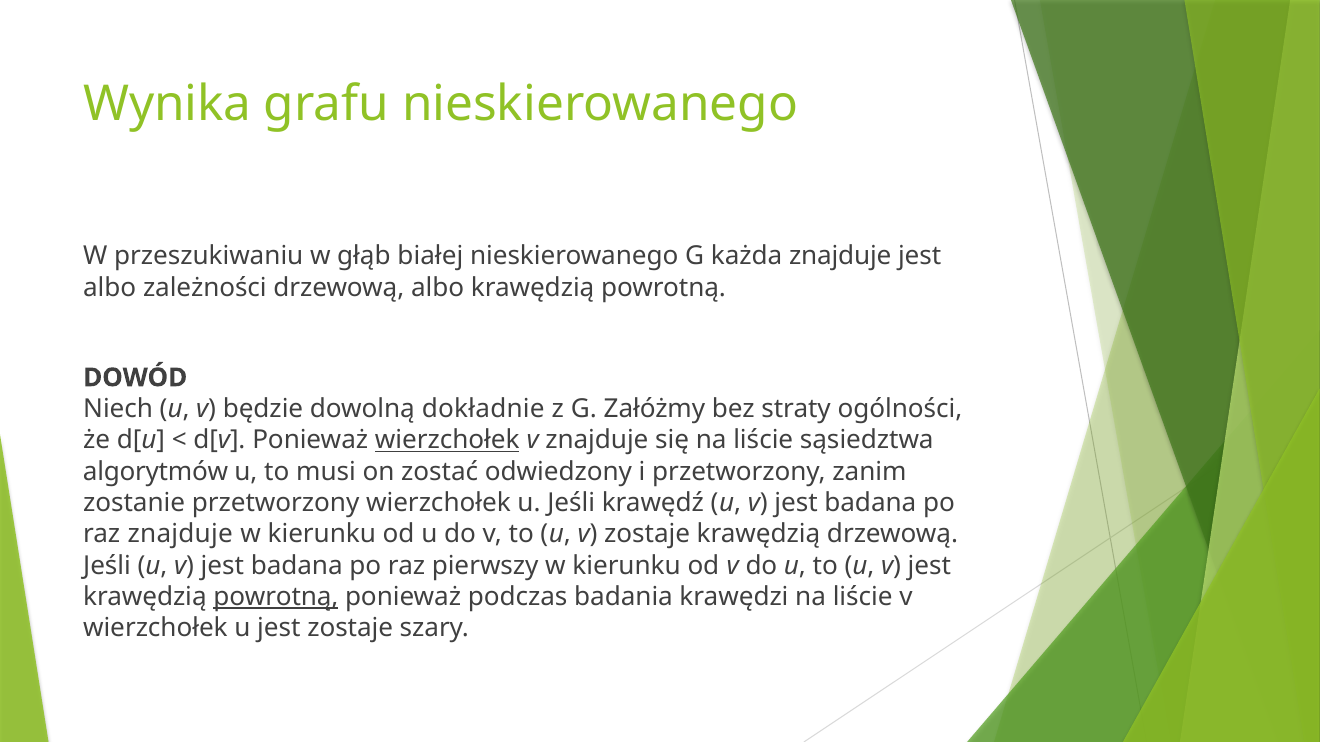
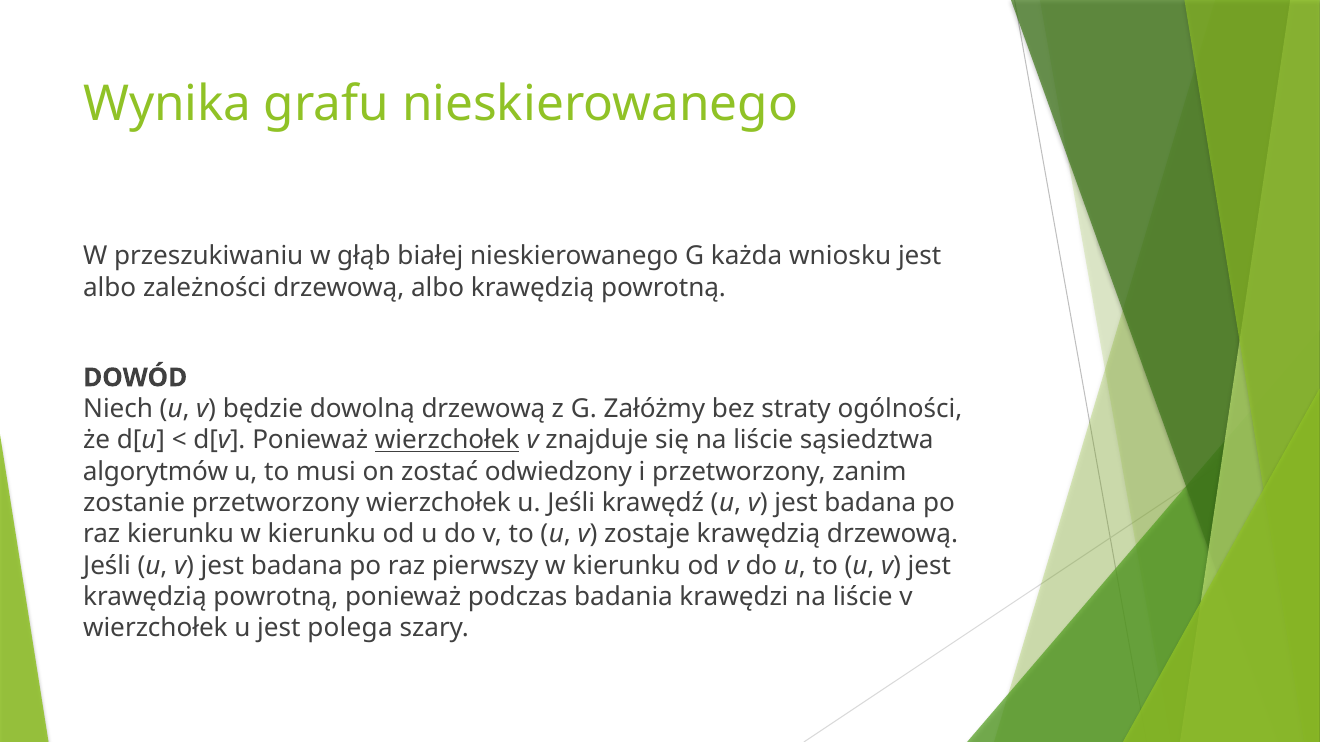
każda znajduje: znajduje -> wniosku (840, 256)
dowolną dokładnie: dokładnie -> drzewową (483, 409)
raz znajduje: znajduje -> kierunku (180, 535)
powrotną underline: present -> none (276, 597)
jest zostaje: zostaje -> polega (350, 629)
